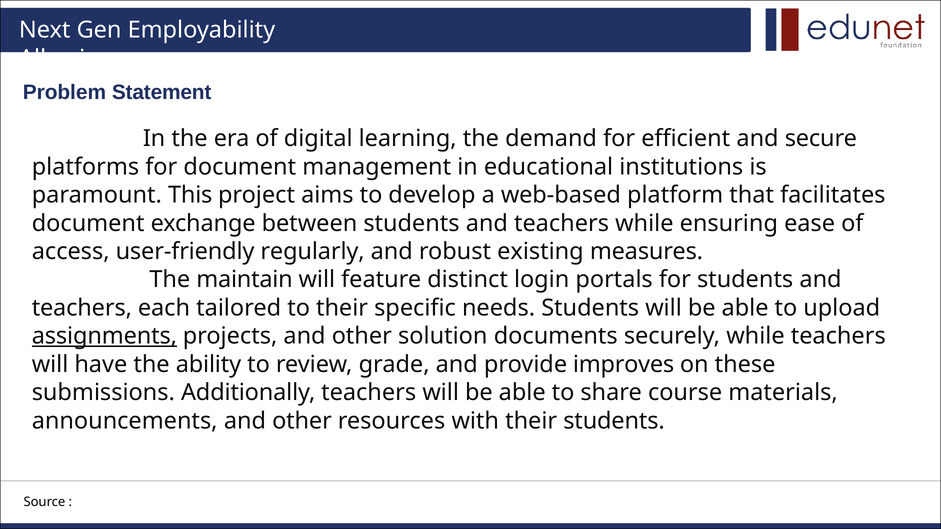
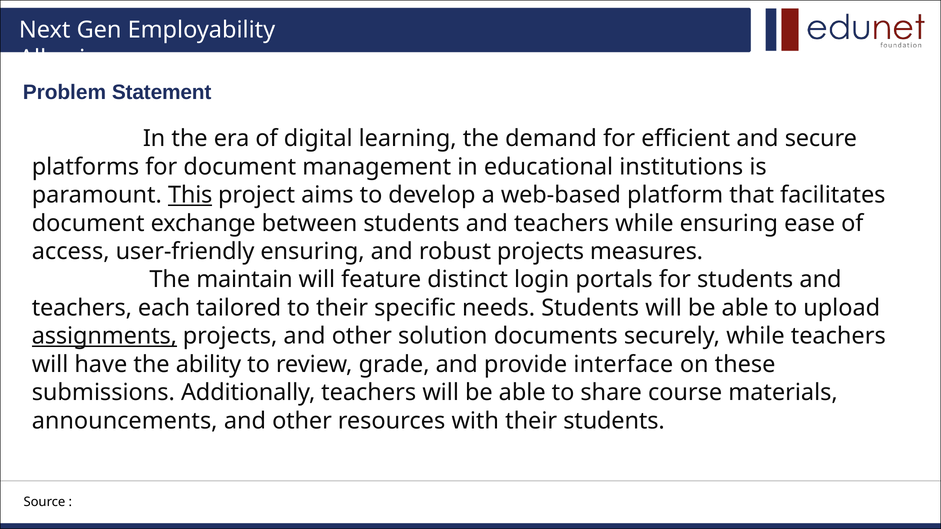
This underline: none -> present (190, 195)
user-friendly regularly: regularly -> ensuring (312, 252)
robust existing: existing -> projects (541, 252)
improves: improves -> interface (623, 365)
